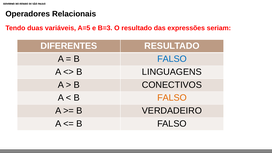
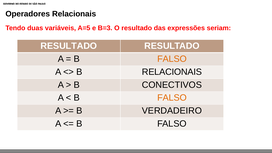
DIFERENTES: DIFERENTES -> RESULTADO (69, 46)
FALSO colour: blue -> orange (172, 59)
B LINGUAGENS: LINGUAGENS -> RELACIONAIS (172, 72)
